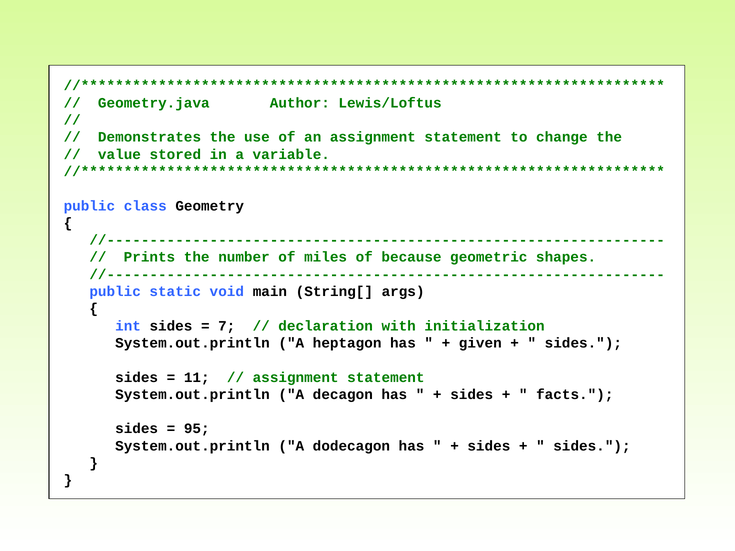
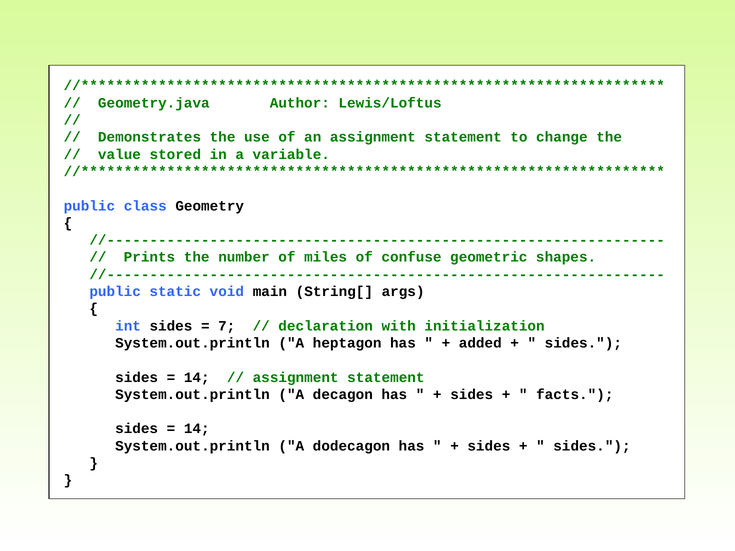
because: because -> confuse (411, 257)
given: given -> added (480, 343)
11: 11 -> 14 (197, 377)
95: 95 -> 14 (197, 429)
